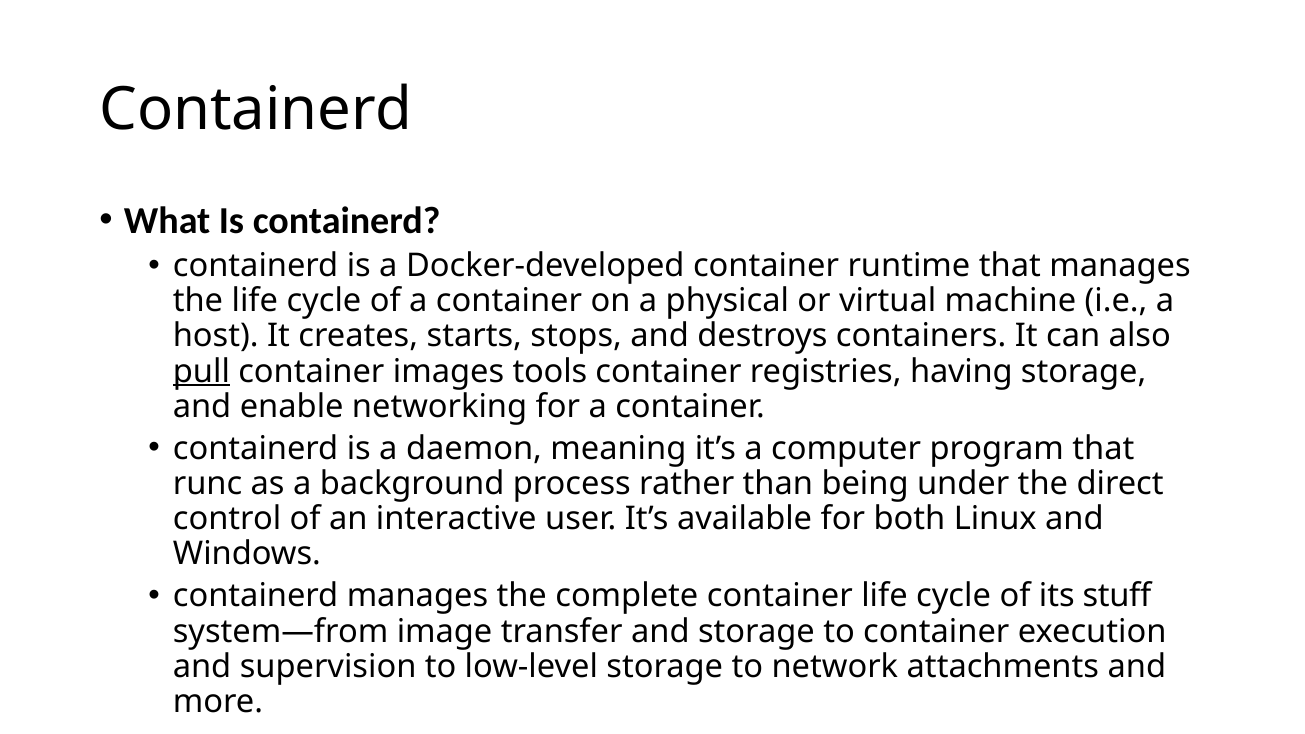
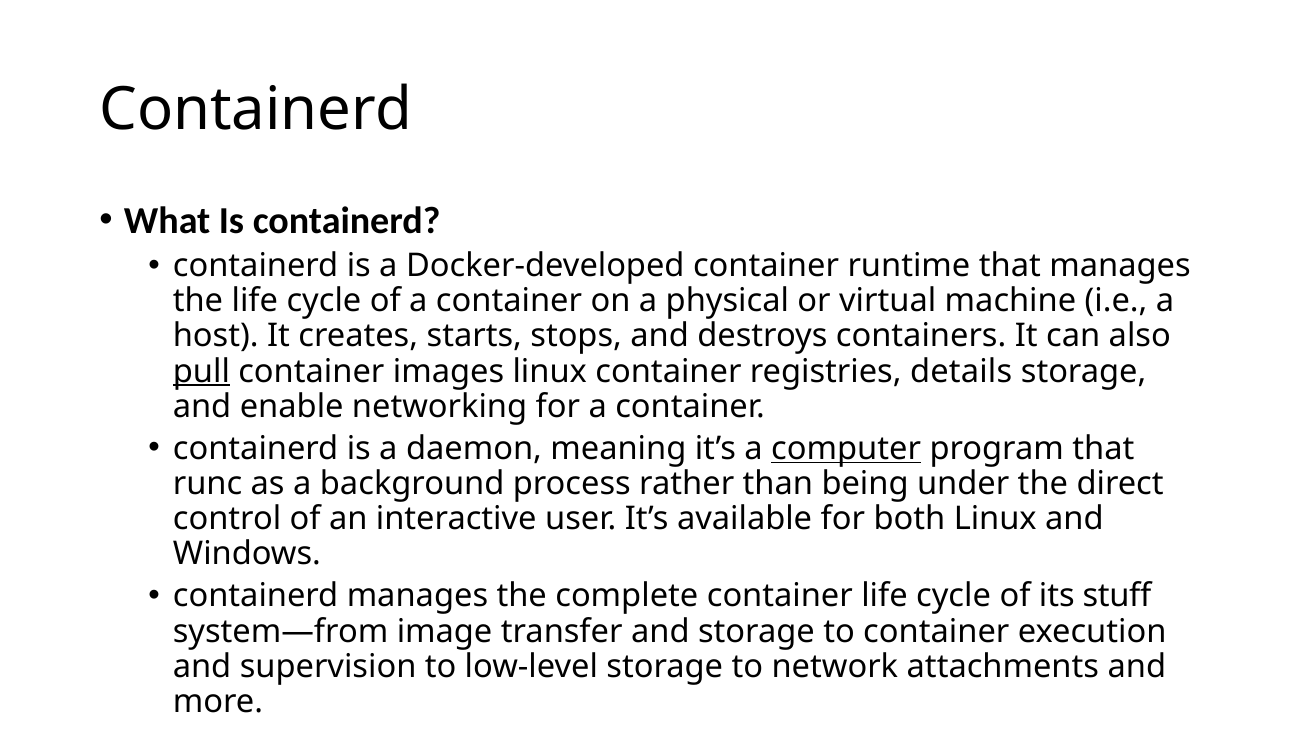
images tools: tools -> linux (550, 371)
having: having -> details (961, 371)
computer underline: none -> present (846, 449)
